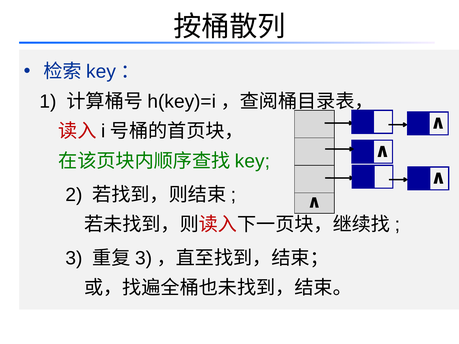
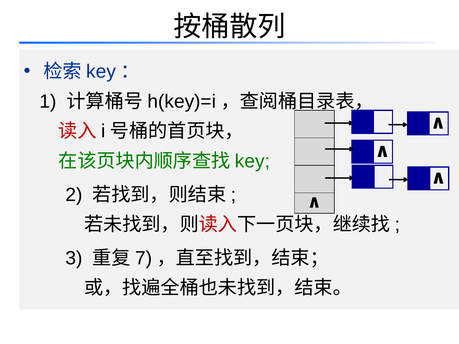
3: 3 -> 7 (144, 258)
